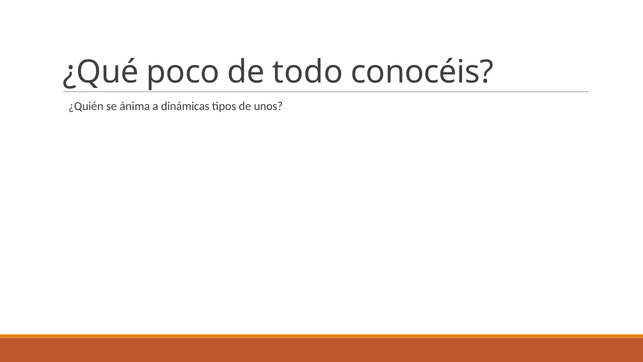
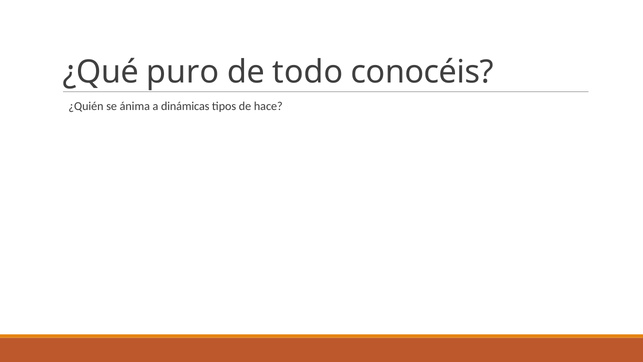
poco: poco -> puro (183, 72)
unos: unos -> hace (268, 106)
